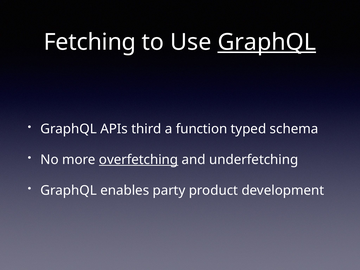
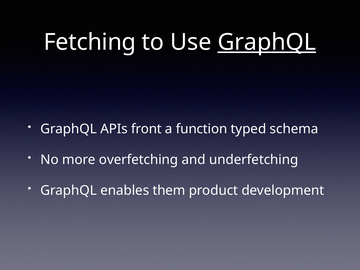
third: third -> front (146, 129)
overfetching underline: present -> none (139, 160)
party: party -> them (169, 190)
